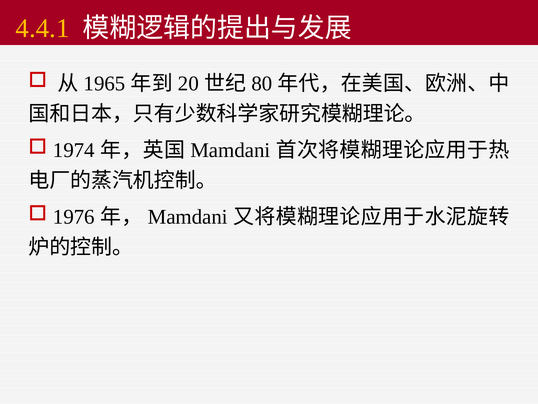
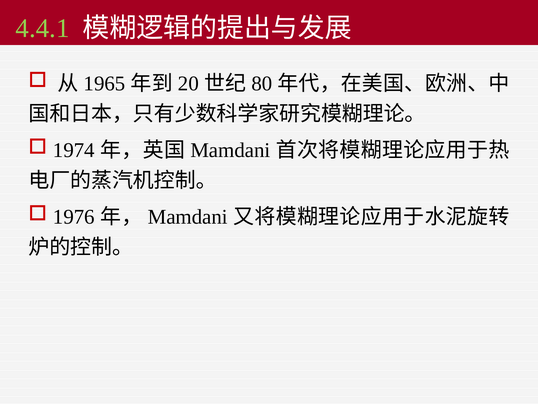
4.4.1 colour: yellow -> light green (43, 28)
